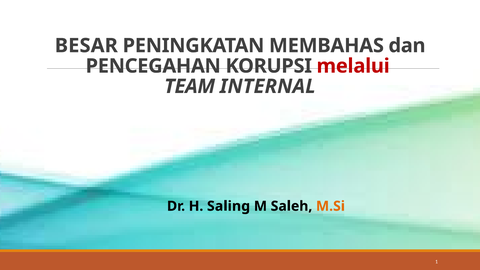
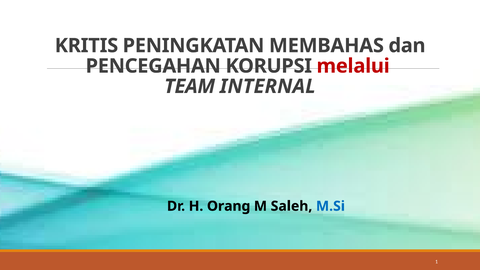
BESAR: BESAR -> KRITIS (86, 46)
Saling: Saling -> Orang (229, 206)
M.Si colour: orange -> blue (330, 206)
